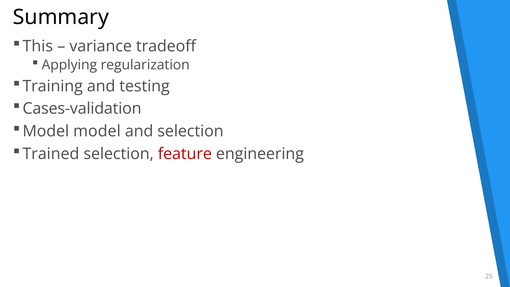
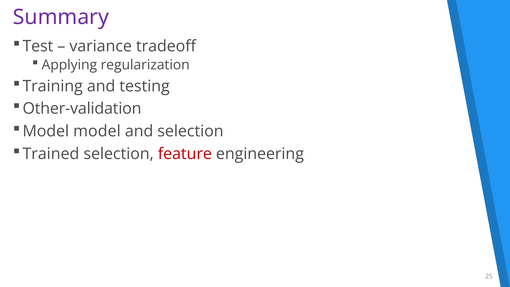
Summary colour: black -> purple (61, 17)
This: This -> Test (38, 46)
Cases-validation: Cases-validation -> Other-validation (82, 109)
